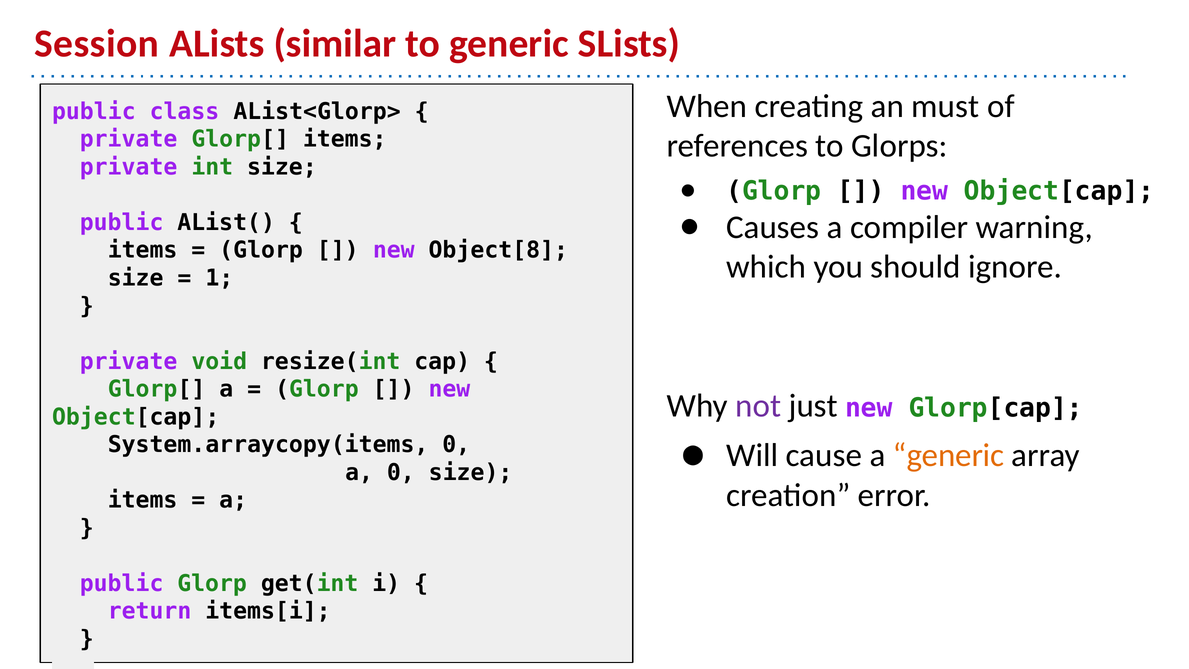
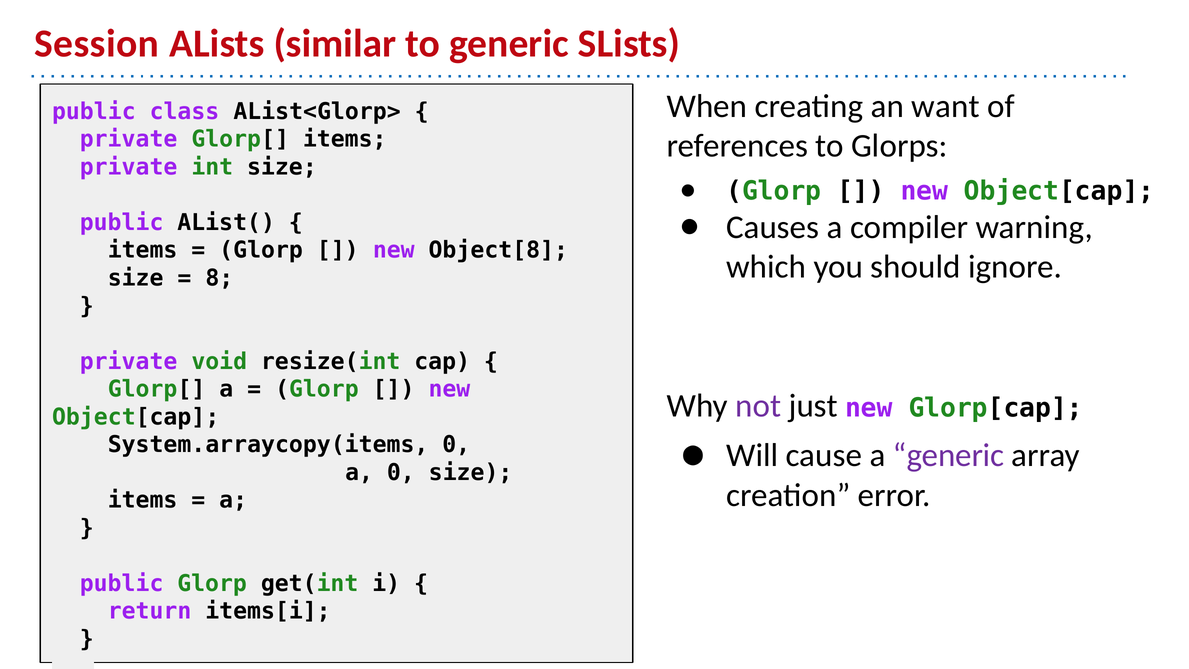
must: must -> want (945, 106)
1: 1 -> 8 (219, 278)
generic colour: orange -> purple (949, 455)
